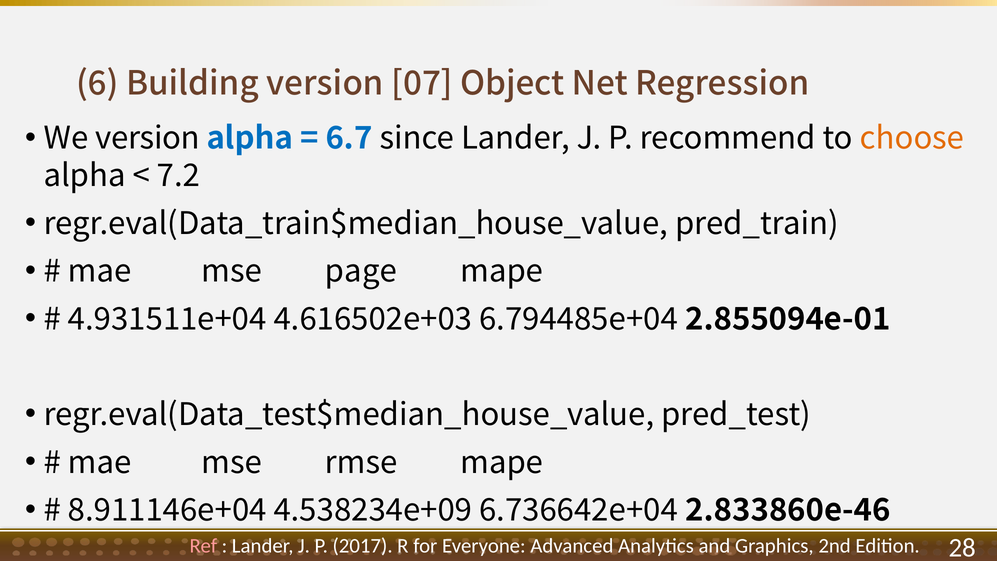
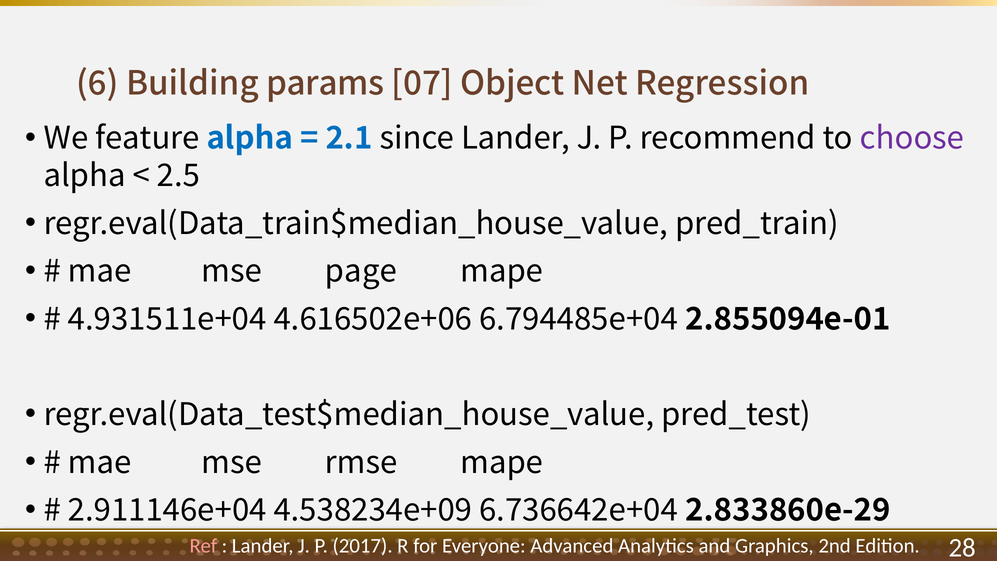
Building version: version -> params (325, 84)
We version: version -> feature (147, 139)
6.7: 6.7 -> 2.1 (349, 139)
choose colour: orange -> purple (912, 139)
7.2: 7.2 -> 2.5 (179, 176)
4.616502e+03: 4.616502e+03 -> 4.616502e+06 (373, 319)
8.911146e+04: 8.911146e+04 -> 2.911146e+04 (167, 510)
2.833860e-46: 2.833860e-46 -> 2.833860e-29 (788, 510)
